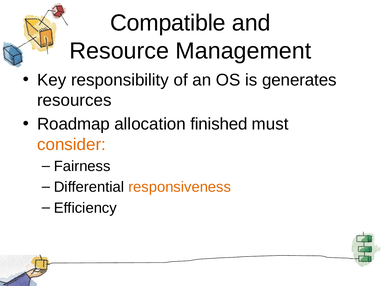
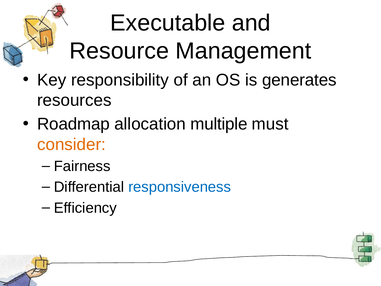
Compatible: Compatible -> Executable (168, 23)
finished: finished -> multiple (219, 124)
responsiveness colour: orange -> blue (180, 187)
